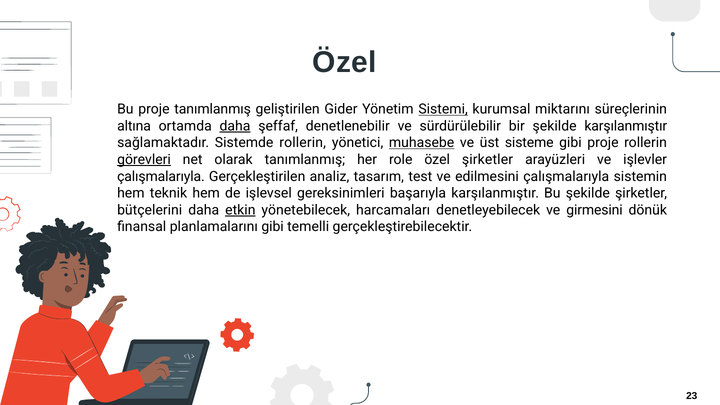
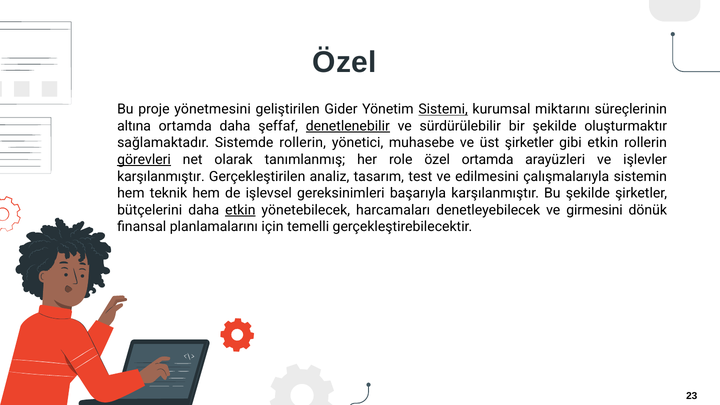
proje tanımlanmış: tanımlanmış -> yönetmesini (213, 109)
daha underline: present -> none (235, 126)
denetlenebilir underline: none -> present (348, 126)
şekilde karşılanmıştır: karşılanmıştır -> oluşturmaktır (626, 126)
muhasebe underline: present -> none (422, 143)
üst sisteme: sisteme -> şirketler (529, 143)
gibi proje: proje -> etkin (603, 143)
özel şirketler: şirketler -> ortamda (488, 160)
çalışmalarıyla: çalışmalarıyla -> karşılanmıştır (161, 176)
planlamalarını gibi: gibi -> için (272, 227)
